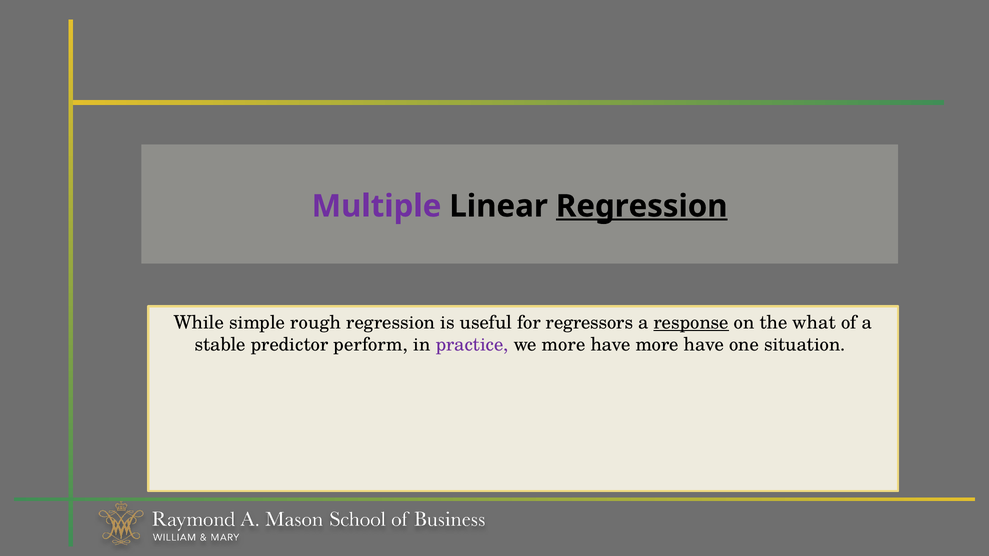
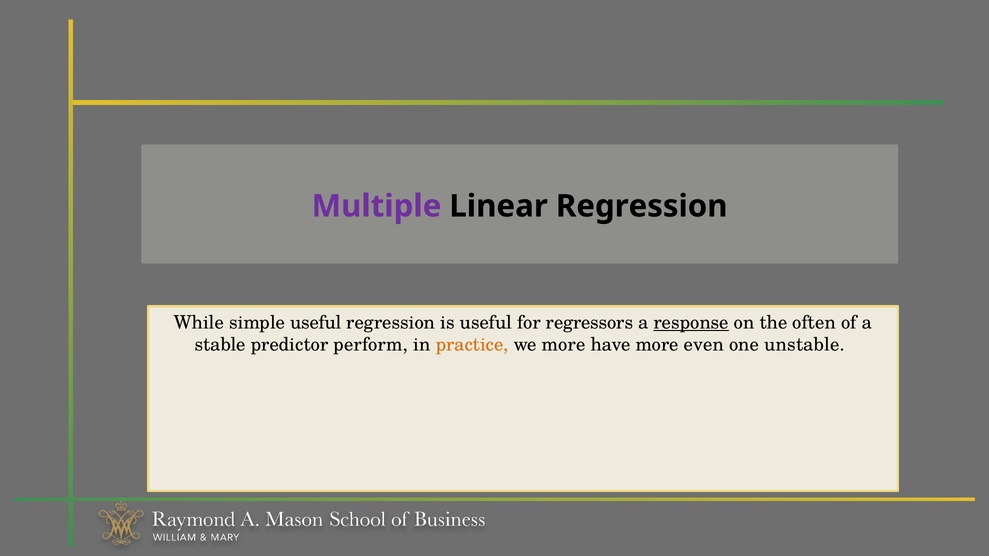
Regression underline: present -> none (642, 206)
simple rough: rough -> useful (316, 323)
what: what -> often (814, 323)
practice colour: purple -> orange (472, 345)
have more have: have -> even (704, 345)
situation: situation -> unstable (805, 345)
